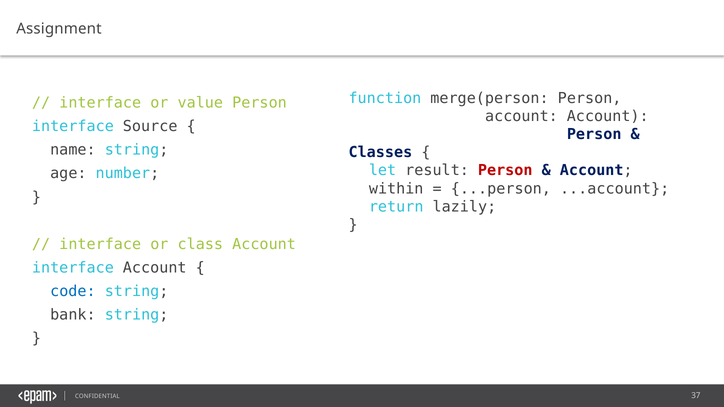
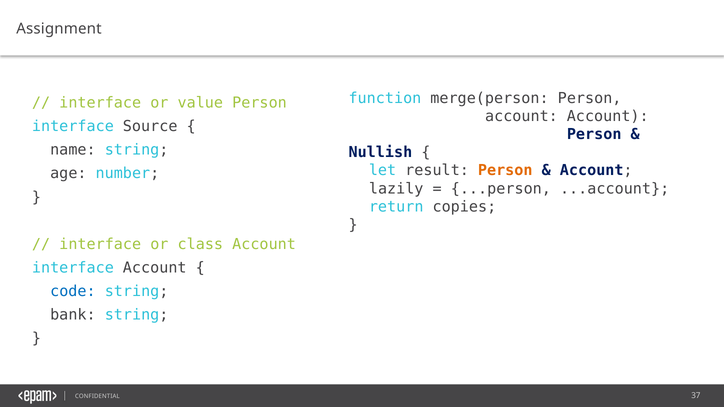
Classes: Classes -> Nullish (380, 153)
Person colour: red -> orange (505, 171)
within: within -> lazily (396, 189)
lazily: lazily -> copies (464, 207)
